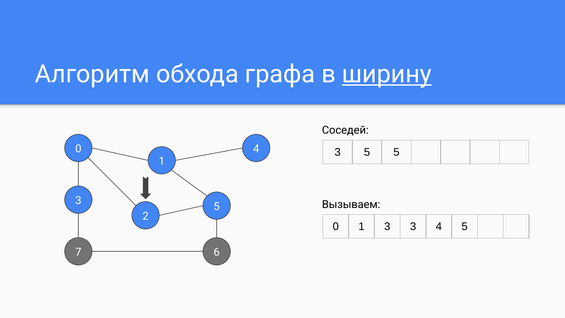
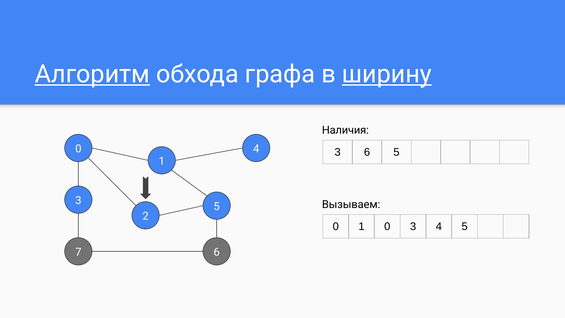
Алгоритм underline: none -> present (92, 74)
Соседей: Соседей -> Наличия (345, 130)
3 5: 5 -> 6 (367, 152)
1 3: 3 -> 0 (387, 226)
